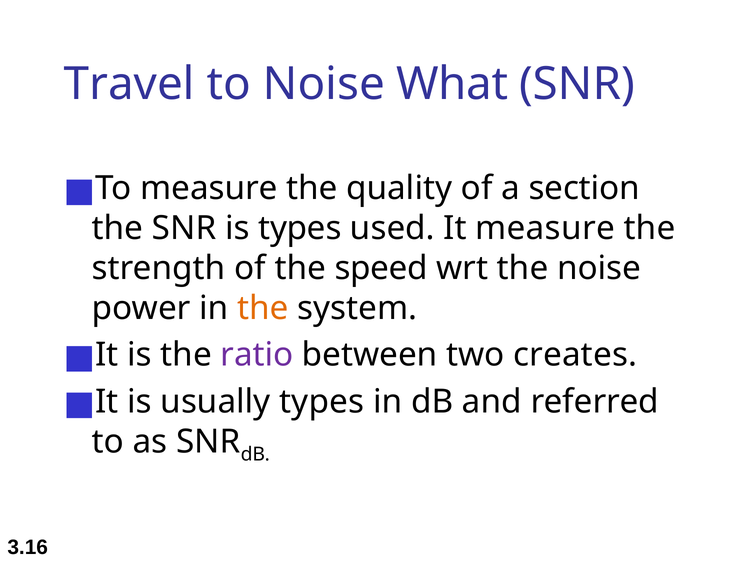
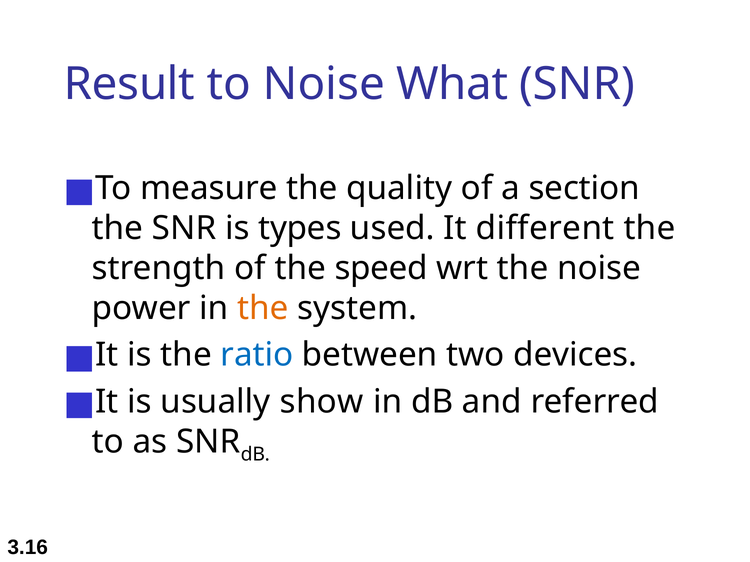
Travel: Travel -> Result (129, 84)
It measure: measure -> different (545, 229)
ratio colour: purple -> blue (257, 355)
creates: creates -> devices (575, 355)
usually types: types -> show (322, 402)
